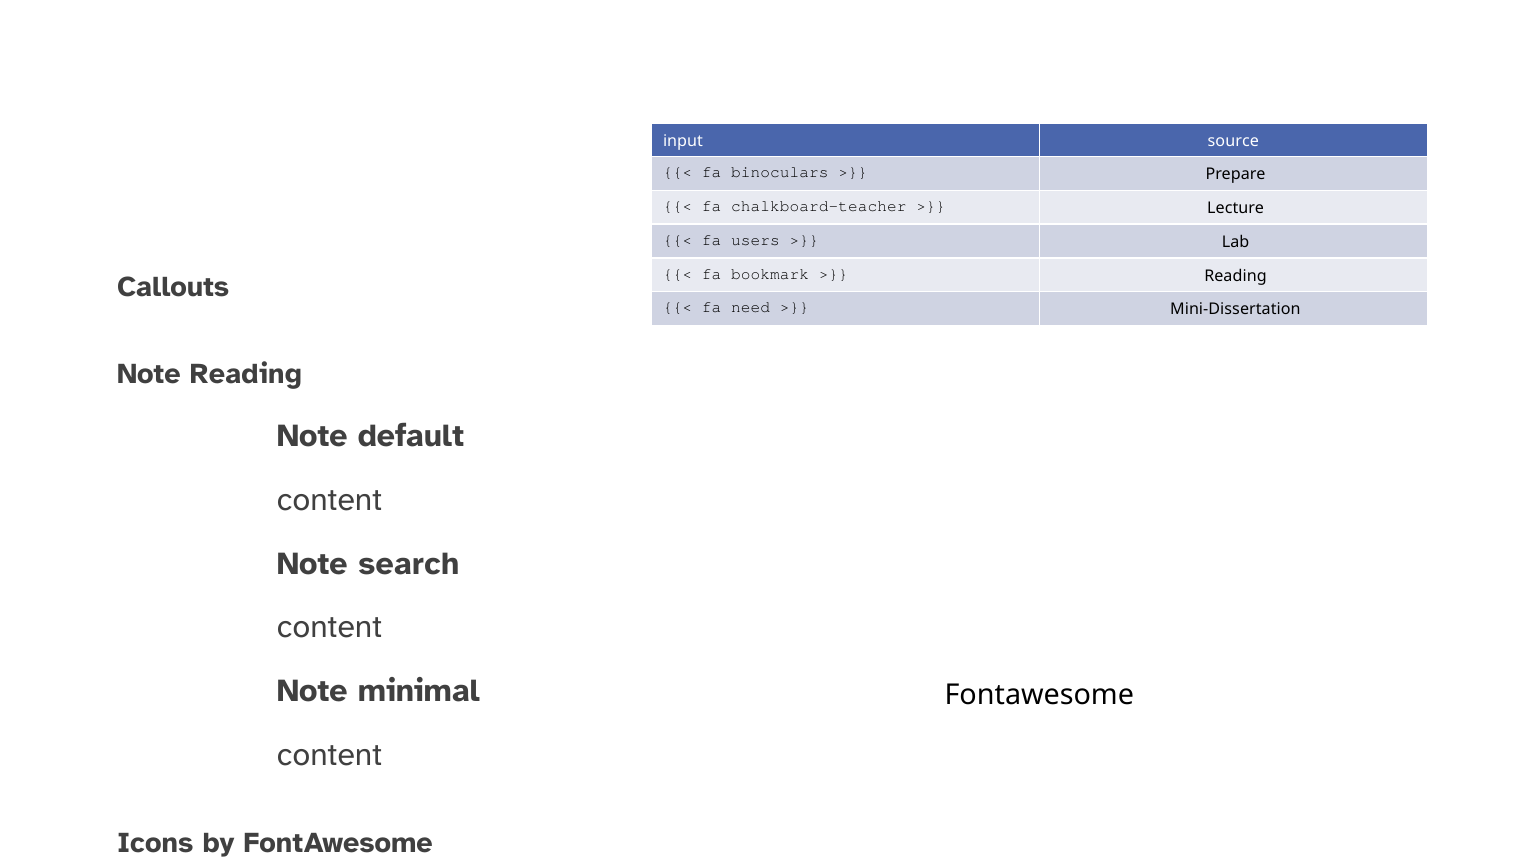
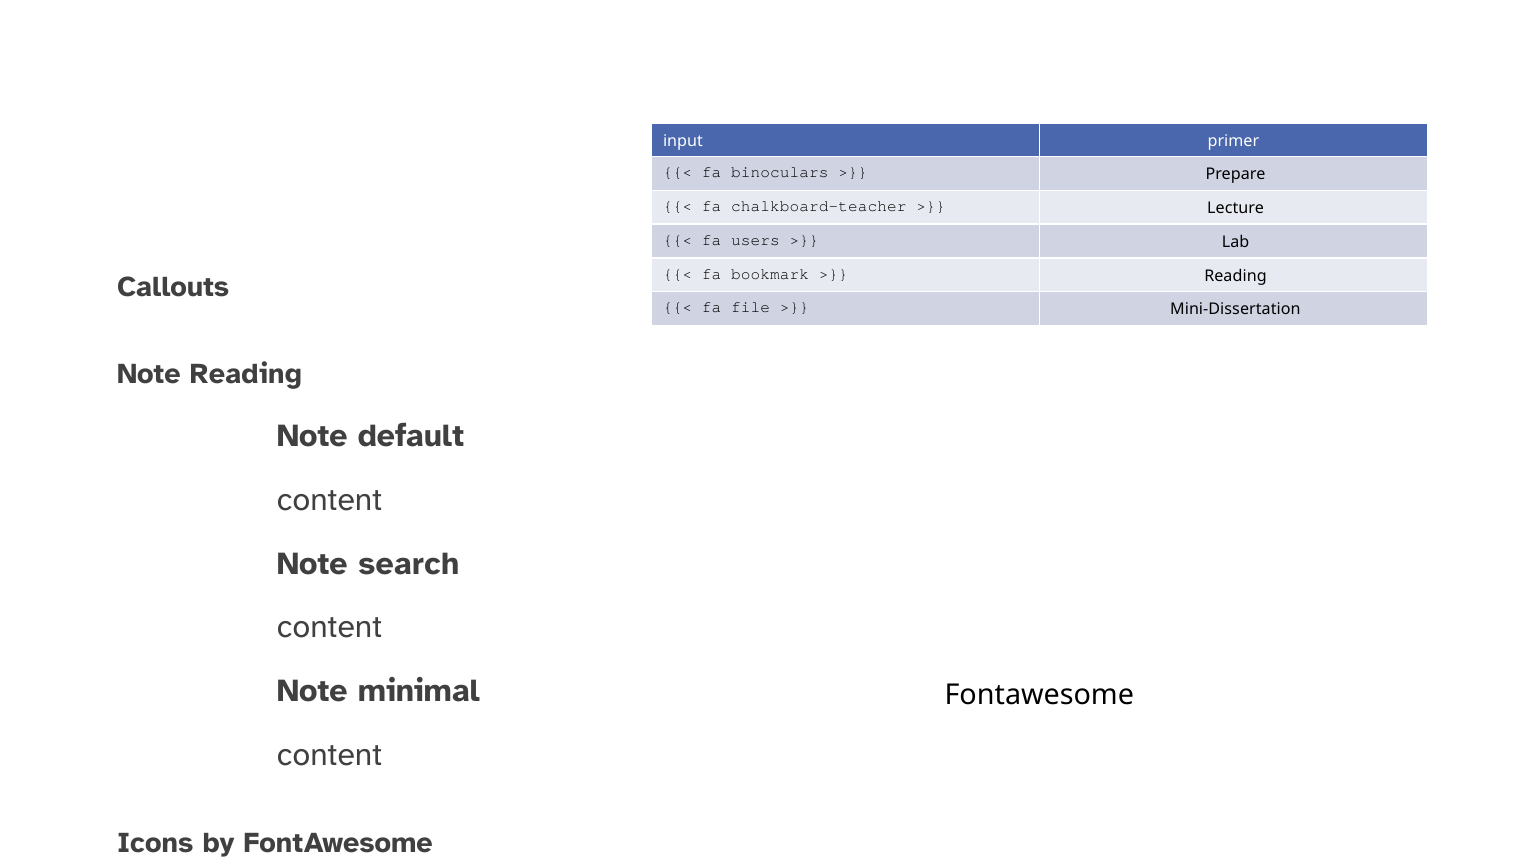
source: source -> primer (1233, 141)
fa need: need -> file (751, 308)
